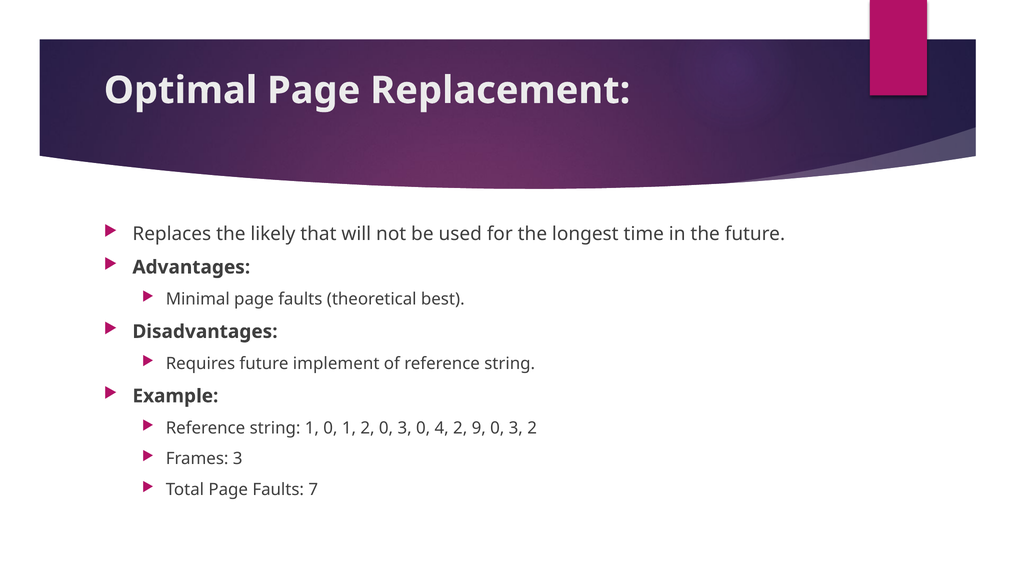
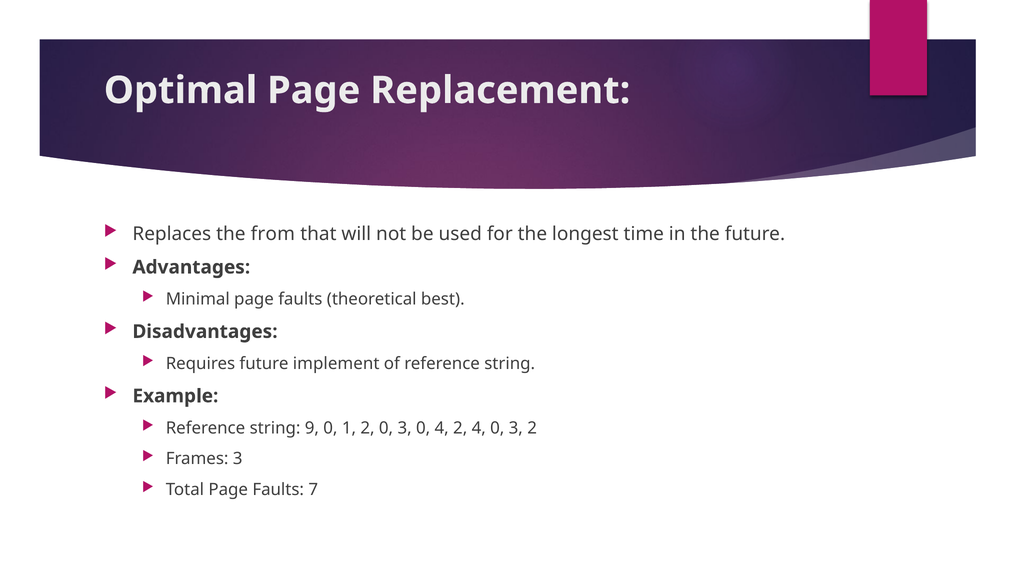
likely: likely -> from (273, 234)
string 1: 1 -> 9 (312, 428)
2 9: 9 -> 4 (479, 428)
